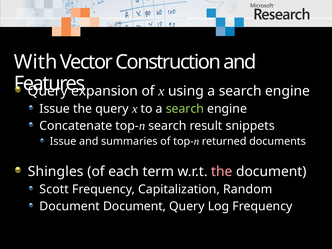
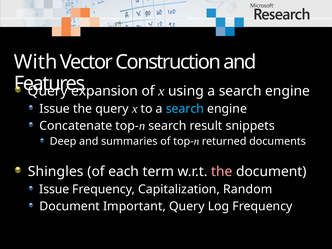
search colour: light green -> light blue (185, 109)
Issue: Issue -> Deep (63, 141)
Scott: Scott -> Issue (54, 189)
Document Document: Document -> Important (134, 206)
